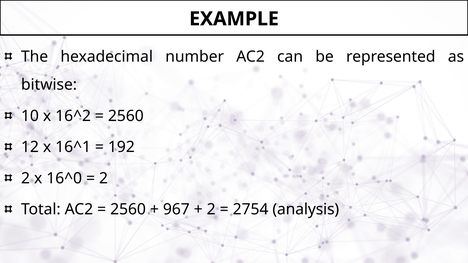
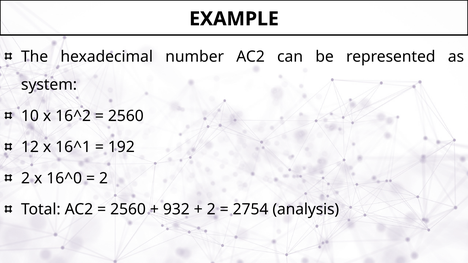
bitwise: bitwise -> system (49, 85)
967: 967 -> 932 (176, 210)
